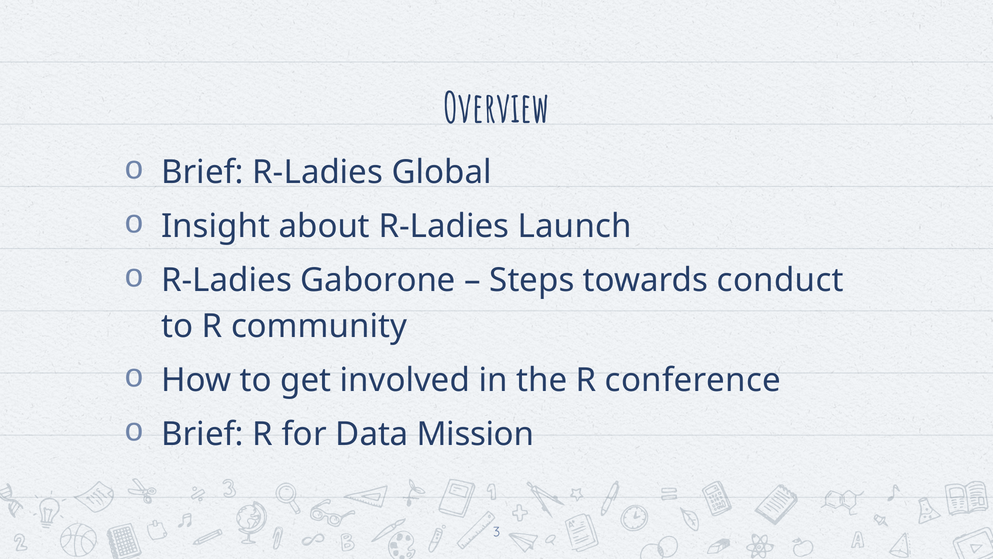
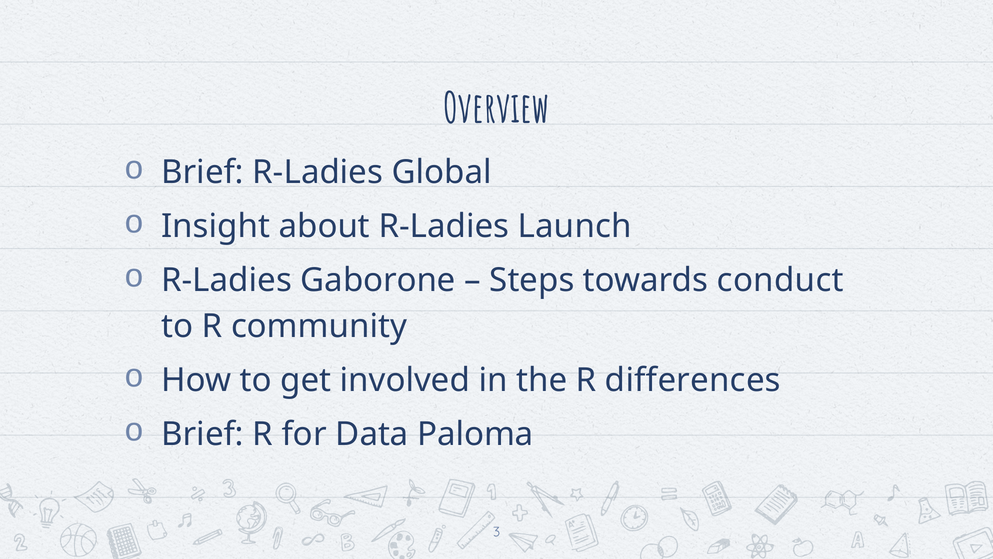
conference: conference -> differences (693, 380)
Mission: Mission -> Paloma (475, 434)
